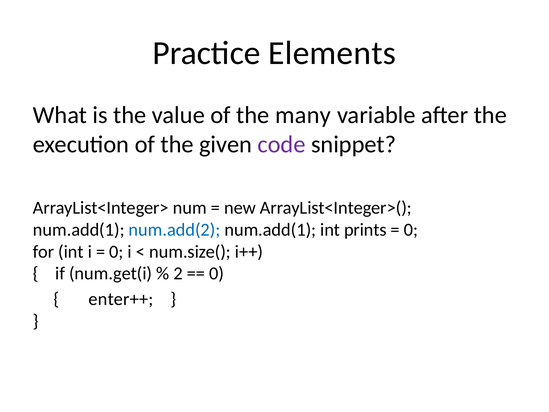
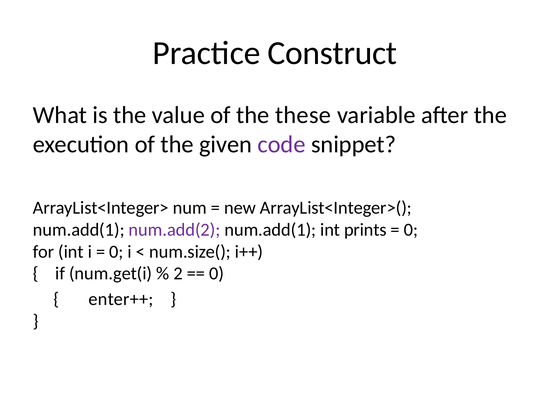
Elements: Elements -> Construct (332, 53)
many: many -> these (303, 115)
num.add(2 colour: blue -> purple (174, 230)
